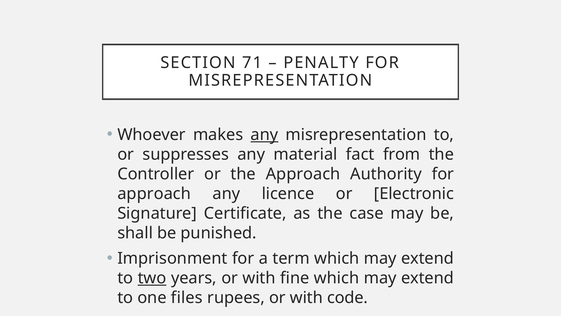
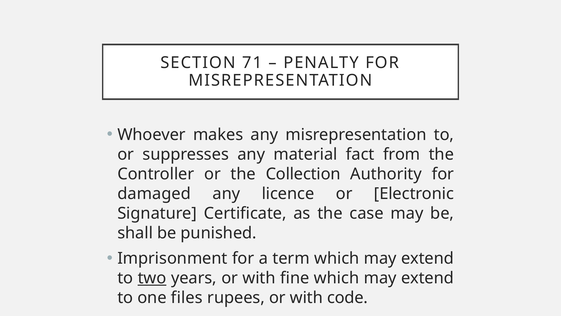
any underline: present -> none (264, 134)
the Approach: Approach -> Collection (303, 174)
approach: approach -> damaged (154, 193)
